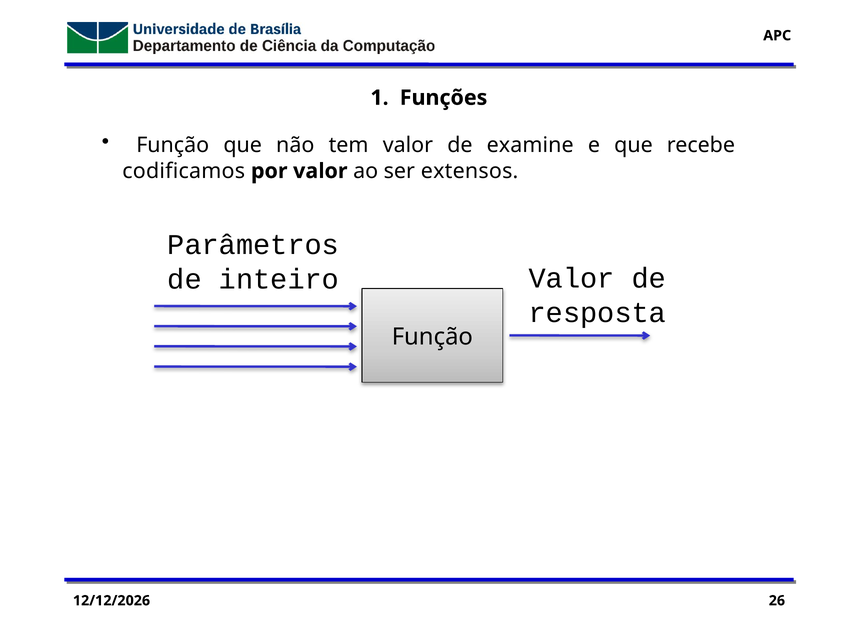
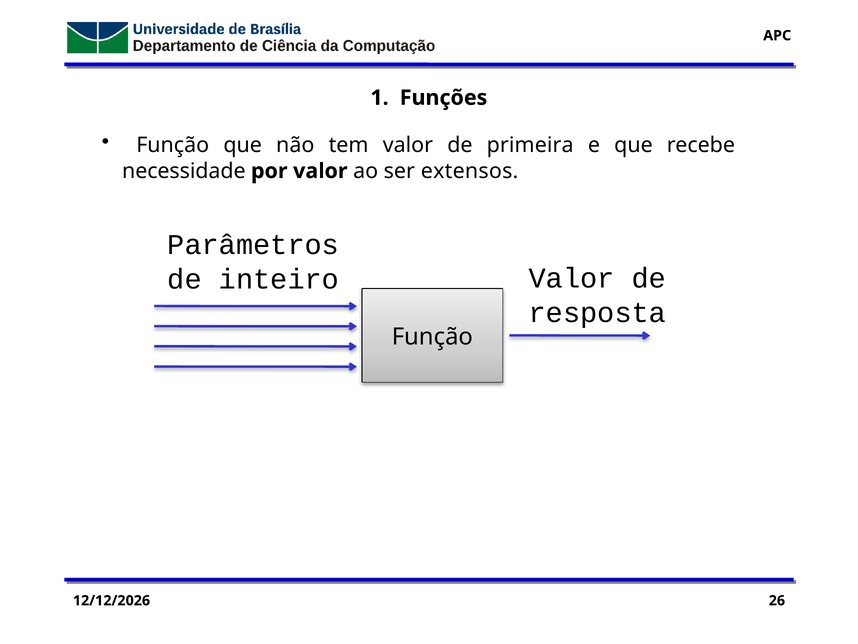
examine: examine -> primeira (530, 145)
codificamos: codificamos -> necessidade (184, 171)
